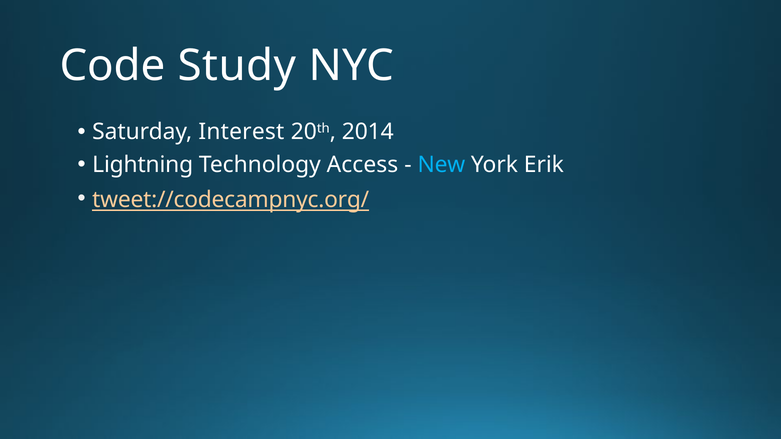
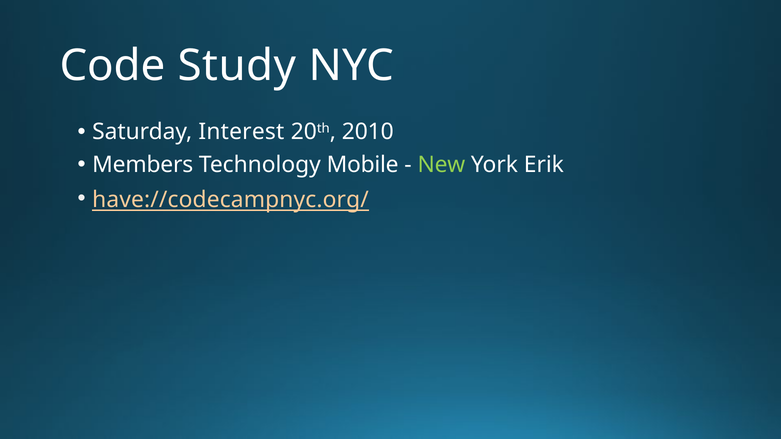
2014: 2014 -> 2010 (368, 132)
Lightning: Lightning -> Members (143, 165)
Access: Access -> Mobile (363, 165)
New colour: light blue -> light green (441, 165)
tweet://codecampnyc.org/: tweet://codecampnyc.org/ -> have://codecampnyc.org/ (231, 200)
